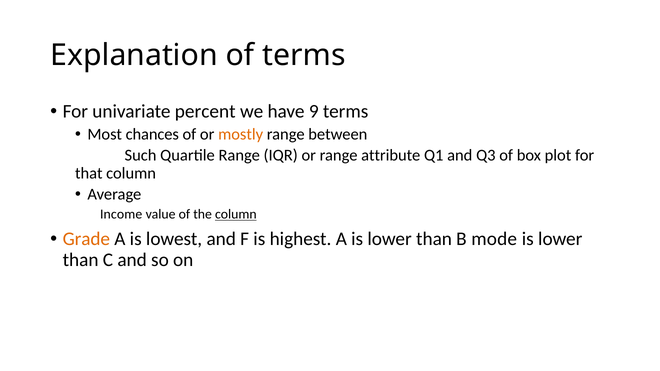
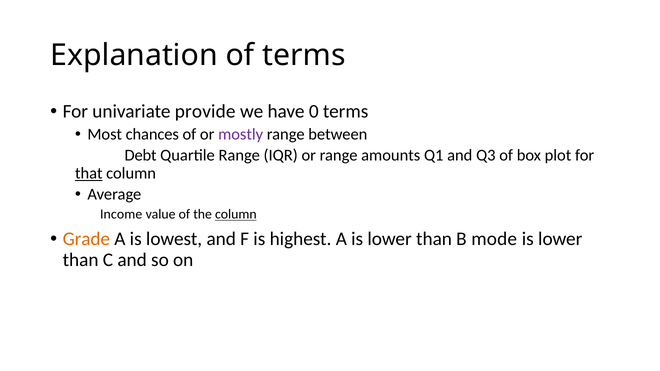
percent: percent -> provide (205, 112)
9: 9 -> 0 (314, 112)
mostly colour: orange -> purple (241, 134)
Such: Such -> Debt (141, 156)
attribute: attribute -> amounts (391, 156)
that underline: none -> present (89, 173)
